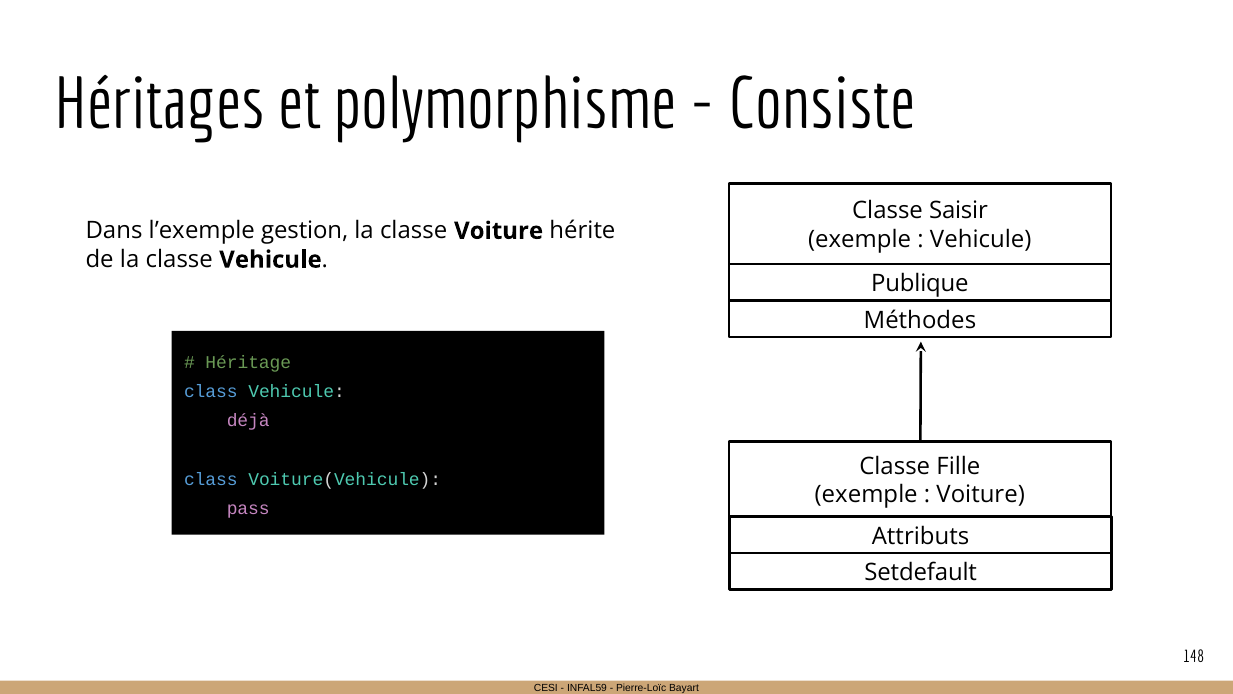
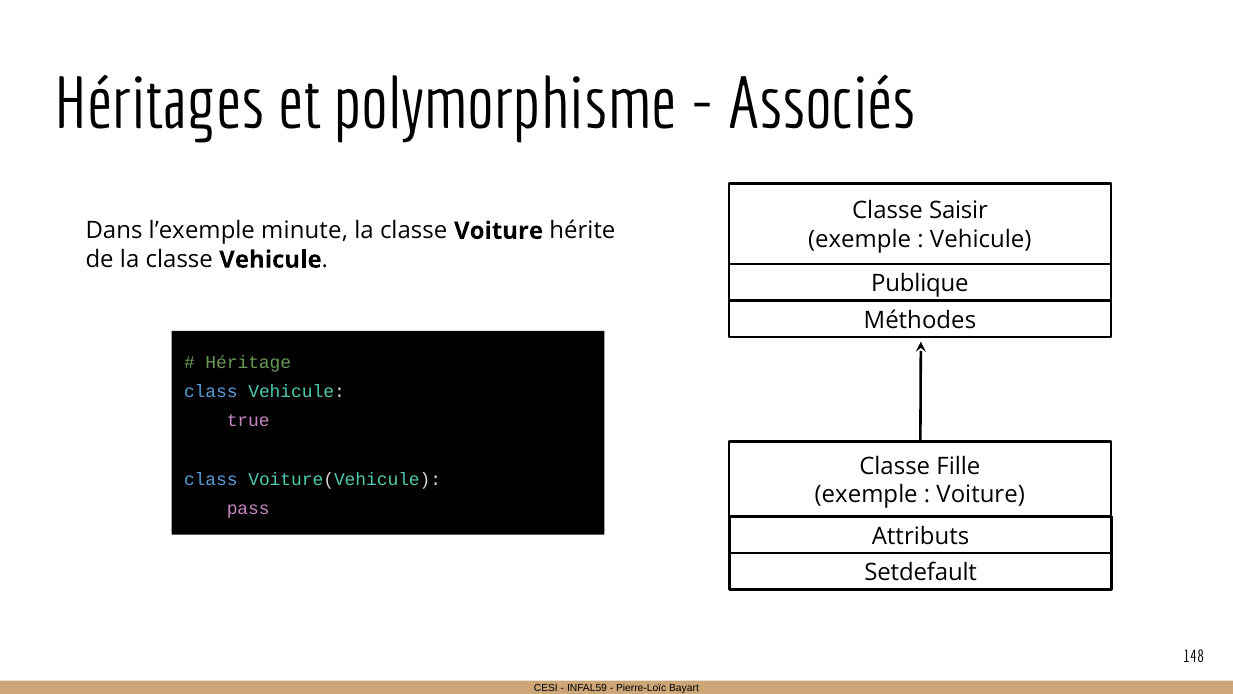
Consiste: Consiste -> Associés (822, 104)
gestion: gestion -> minute (305, 231)
déjà: déjà -> true (248, 421)
